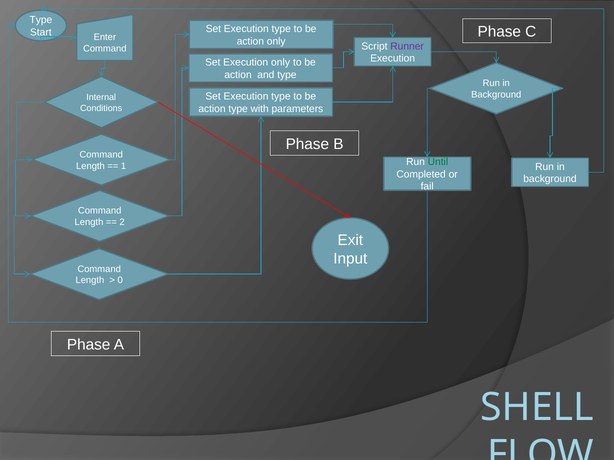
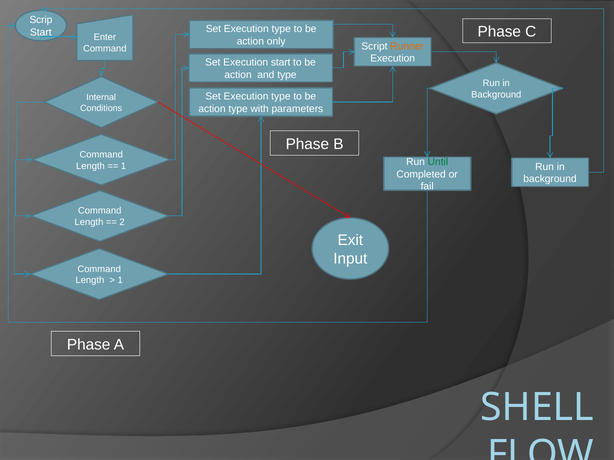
Type: Type -> Scrip (41, 20)
Runner colour: purple -> orange (407, 46)
Execution only: only -> start (281, 62)
0: 0 -> 1 (120, 281)
